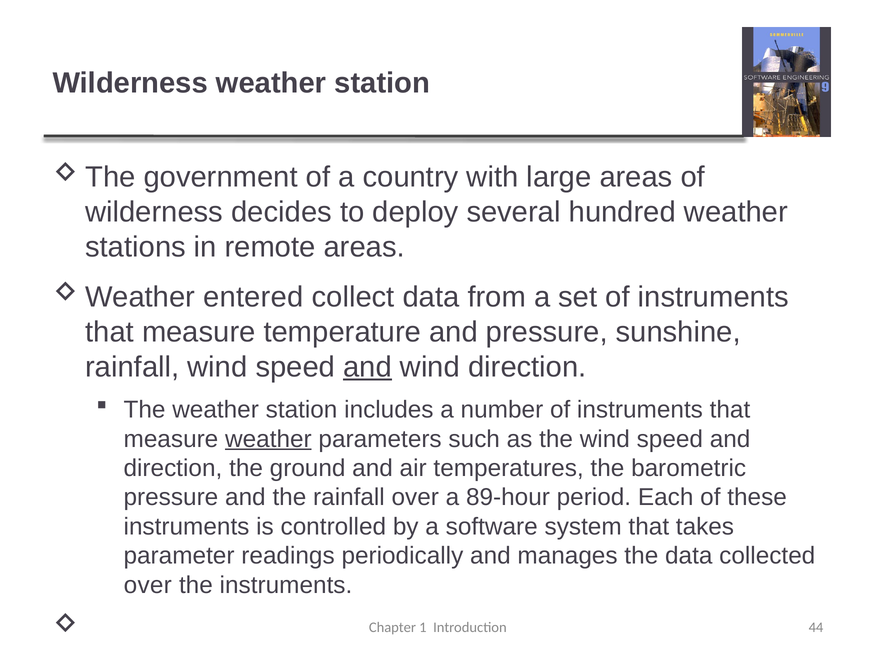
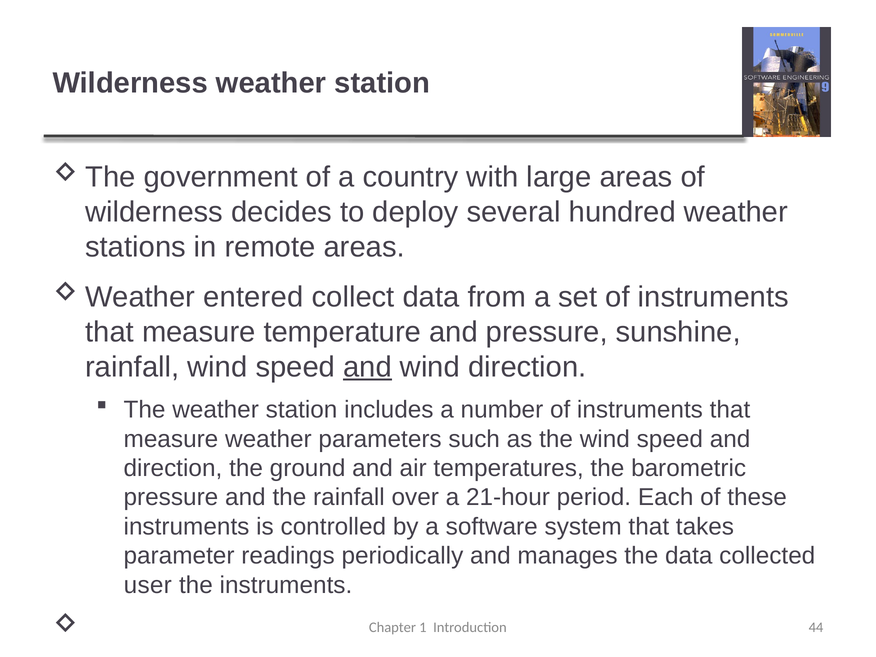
weather underline: present -> none (268, 439)
89-hour: 89-hour -> 21-hour (508, 497)
over: over -> user (148, 585)
